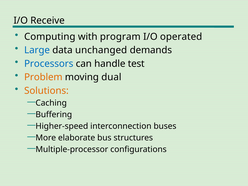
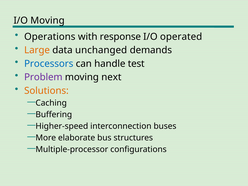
I/O Receive: Receive -> Moving (47, 20)
Computing: Computing -> Operations (50, 37)
program: program -> response (120, 37)
Large colour: blue -> orange (37, 50)
Problem colour: orange -> purple (43, 77)
dual: dual -> next (111, 77)
